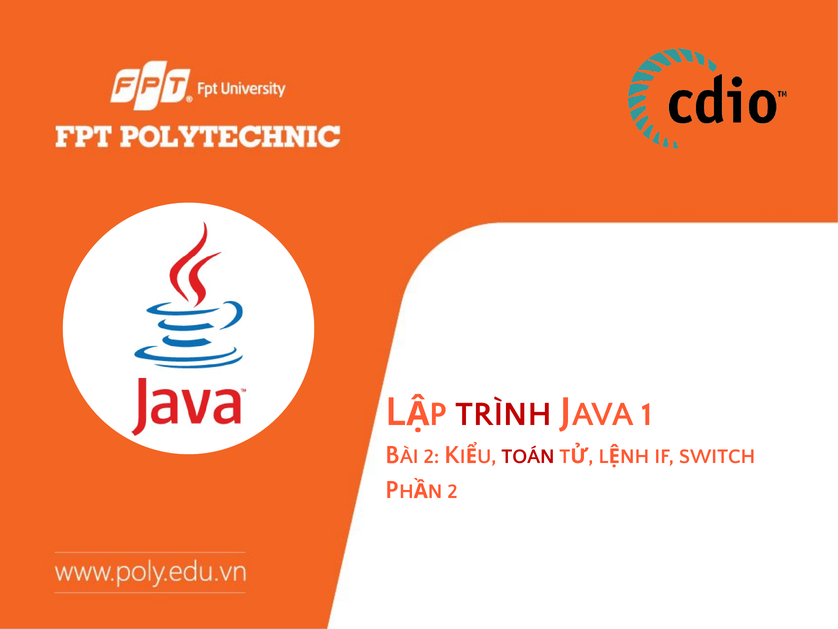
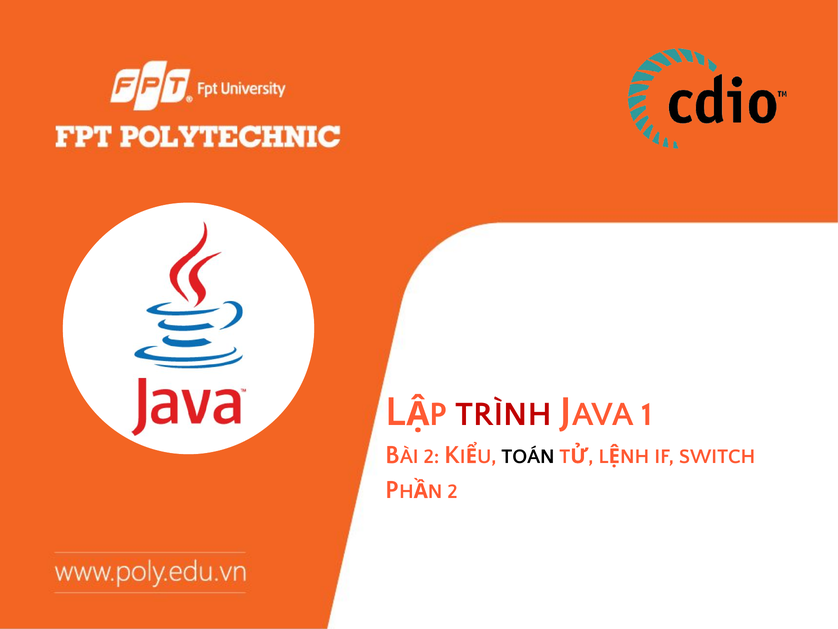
TOÁN colour: red -> black (528, 456)
